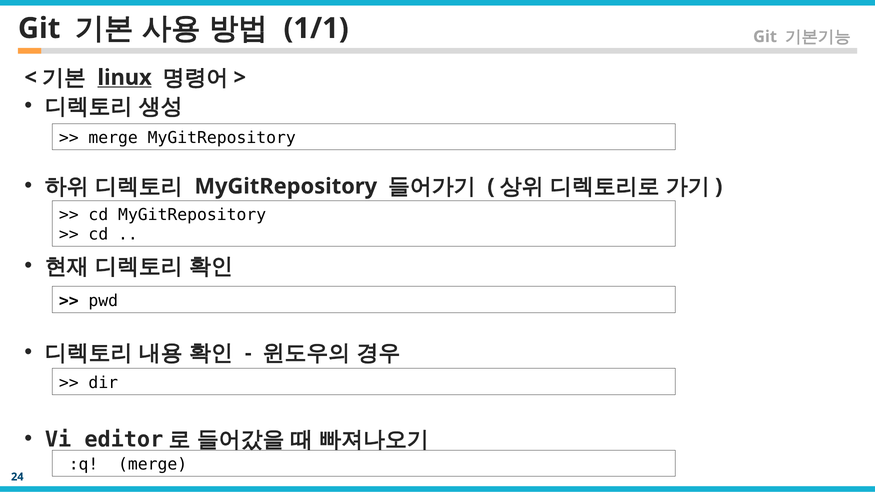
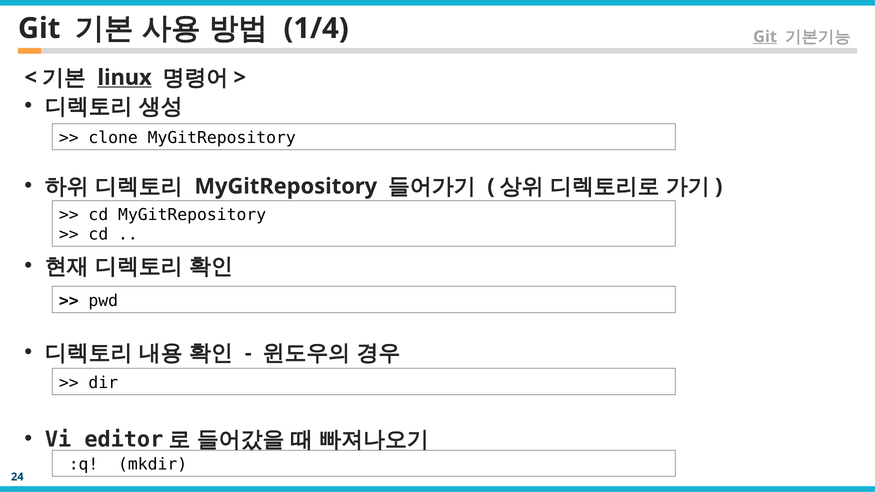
1/1: 1/1 -> 1/4 (316, 28)
Git underline: none -> present (765, 37)
merge: merge -> clone (113, 138)
:q merge: merge -> mkdir (153, 465)
